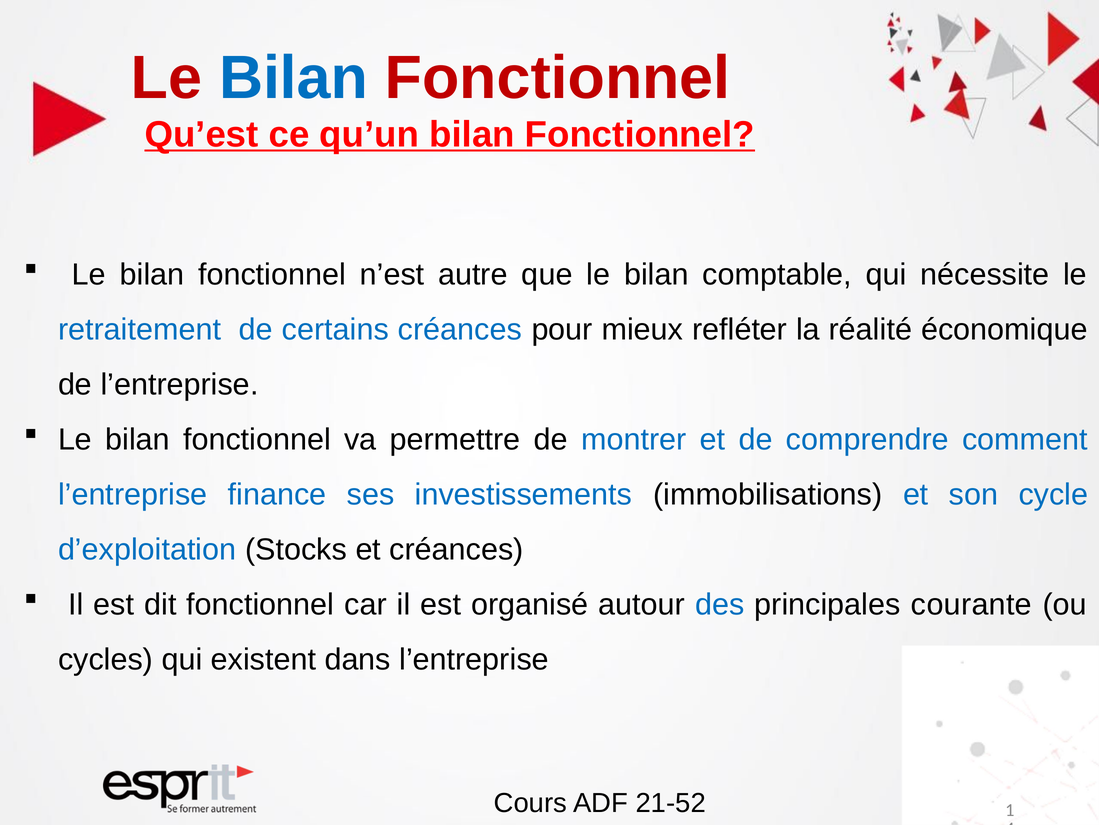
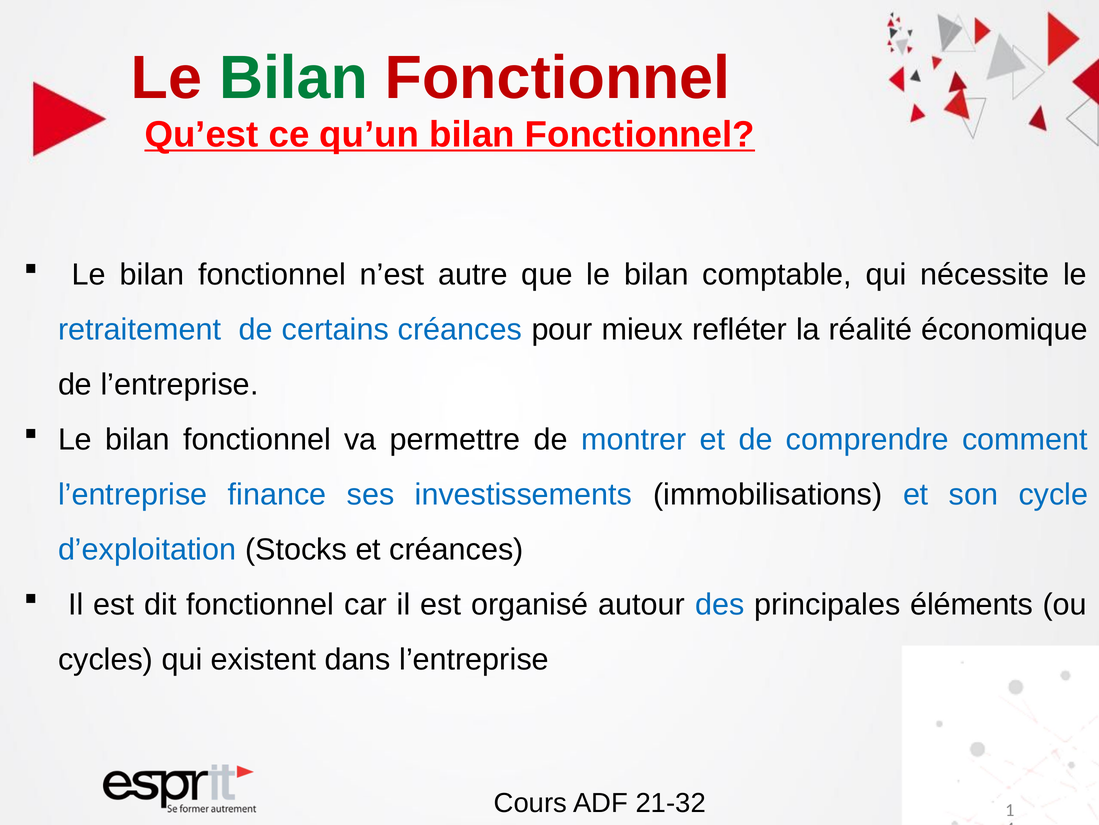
Bilan colour: blue -> green (294, 78)
courante: courante -> éléments (972, 604)
21-52: 21-52 -> 21-32 (671, 803)
